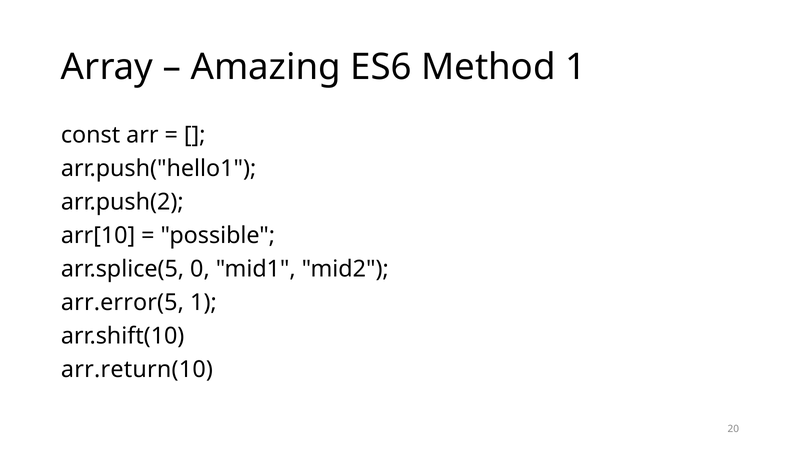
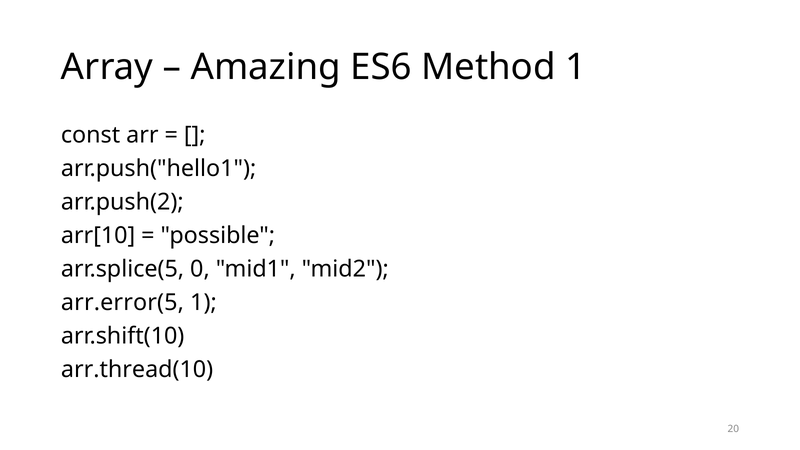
arr.return(10: arr.return(10 -> arr.thread(10 (137, 370)
